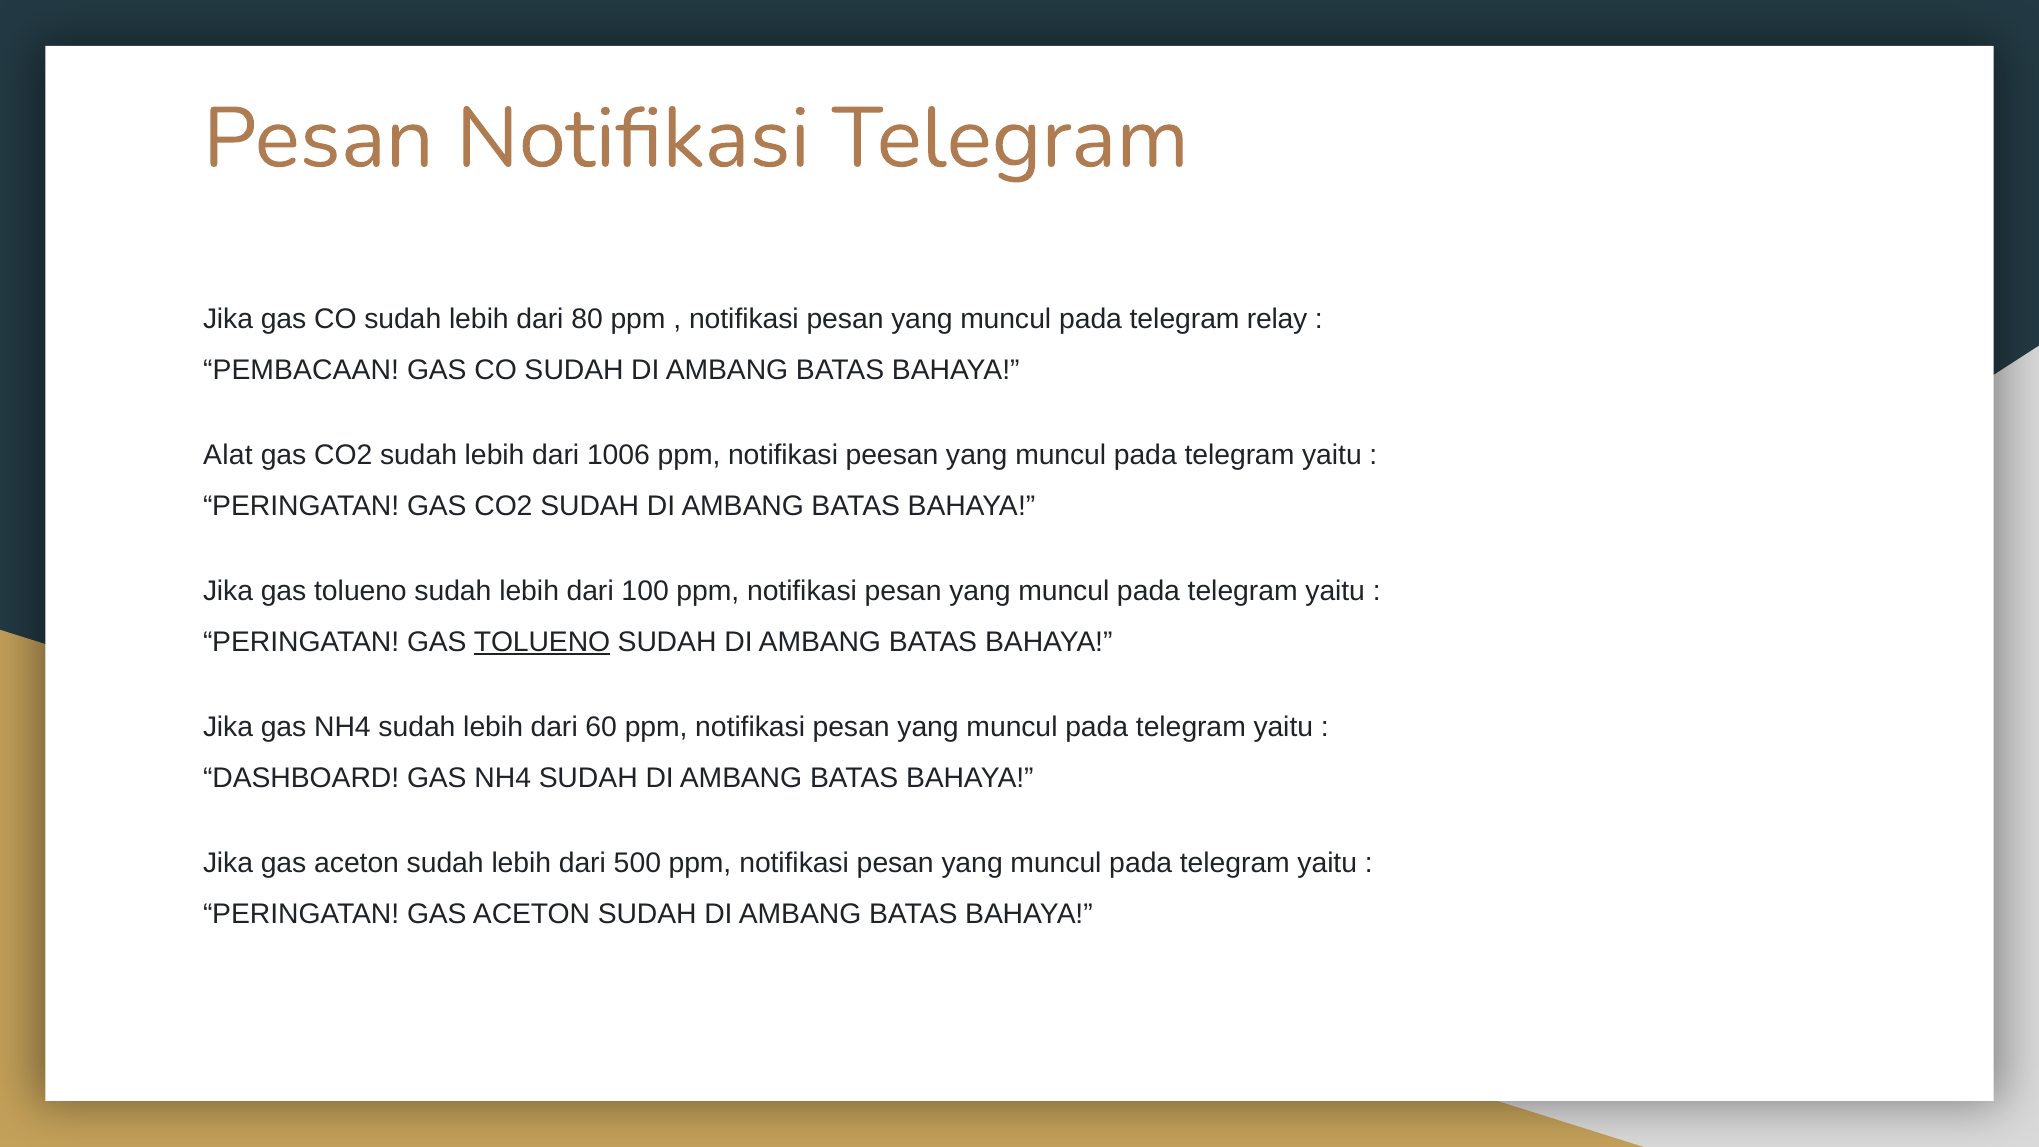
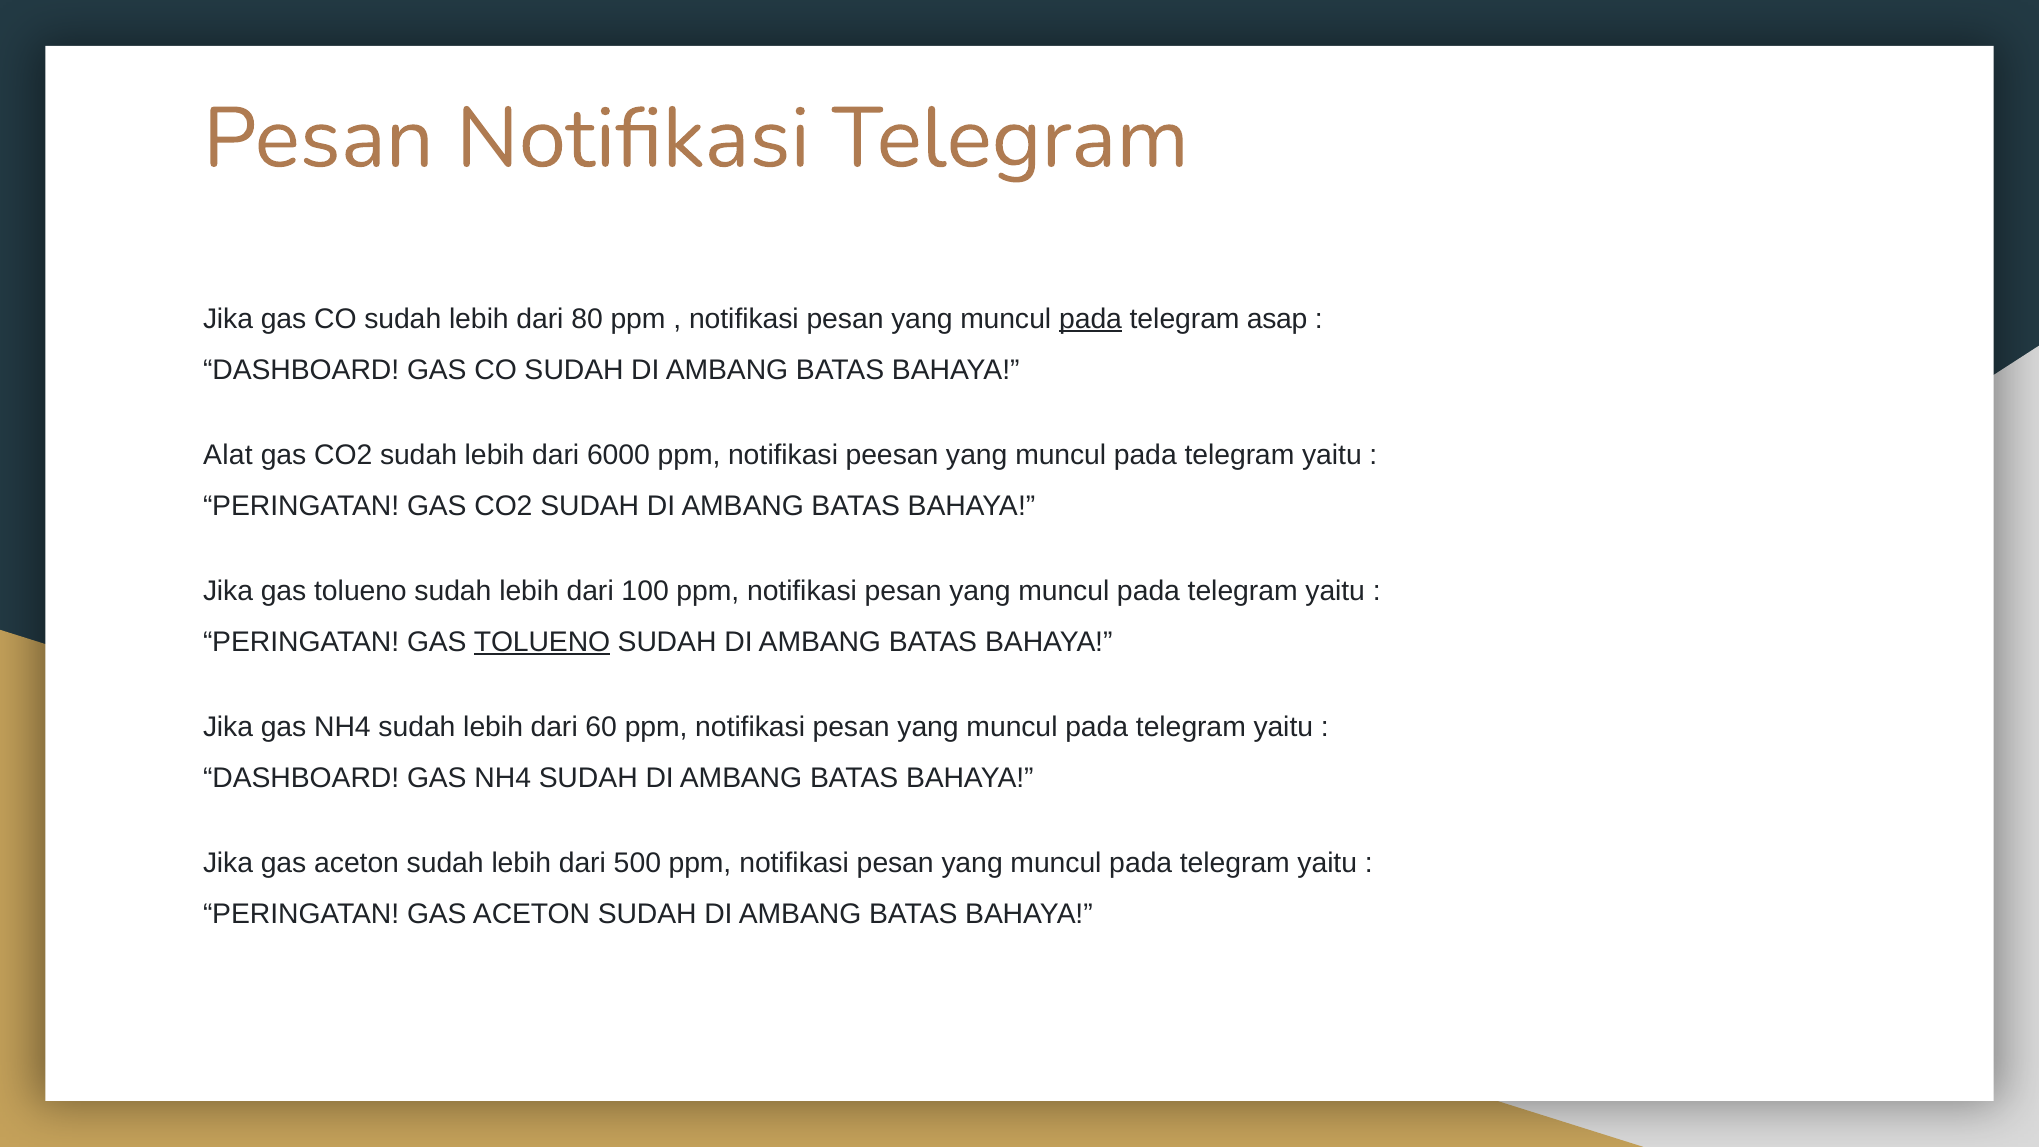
pada underline: none -> present (1091, 319)
relay: relay -> asap (1277, 319)
PEMBACAAN: PEMBACAAN -> DASHBOARD (301, 370)
1006: 1006 -> 6000 (618, 455)
